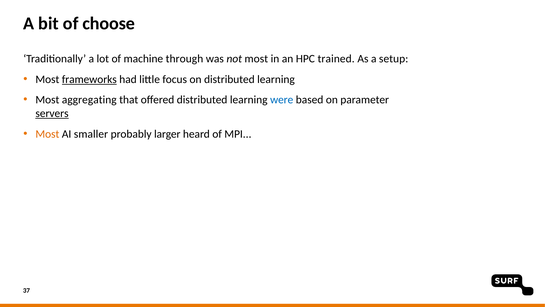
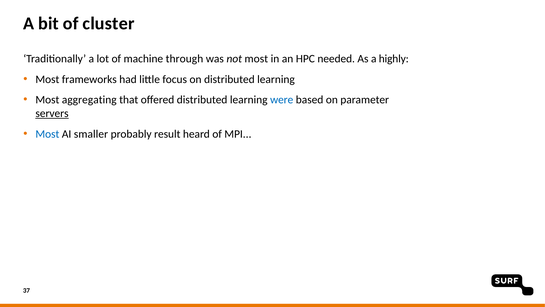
choose: choose -> cluster (109, 23)
trained: trained -> needed (336, 59)
setup: setup -> highly (394, 59)
frameworks underline: present -> none (89, 79)
Most colour: orange -> blue (47, 134)
larger: larger -> result (167, 134)
